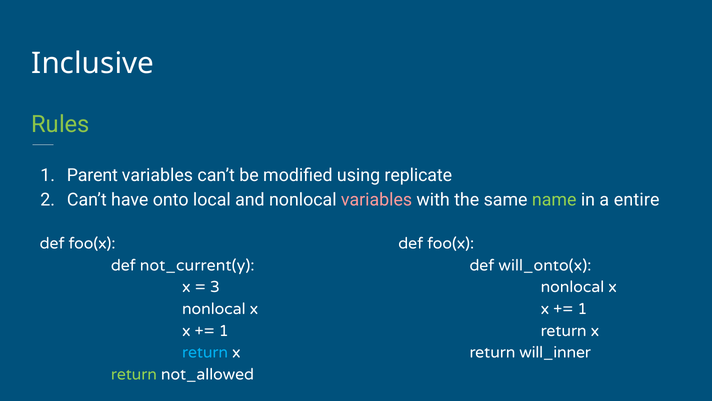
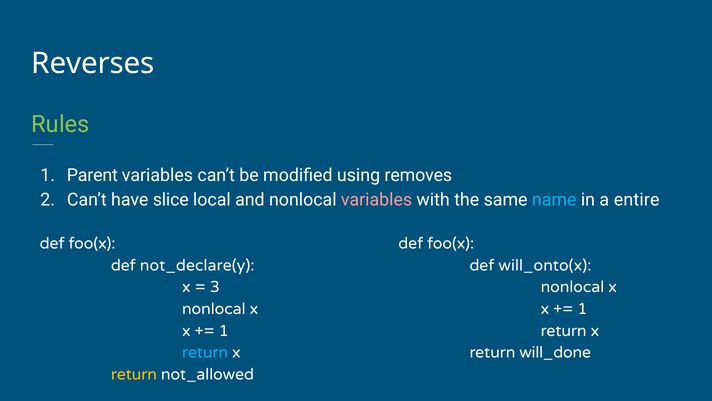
Inclusive: Inclusive -> Reverses (93, 63)
replicate: replicate -> removes (418, 175)
onto: onto -> slice (171, 199)
name colour: light green -> light blue (554, 199)
not_current(y: not_current(y -> not_declare(y (197, 265)
will_inner: will_inner -> will_done (555, 352)
return colour: light green -> yellow (134, 374)
